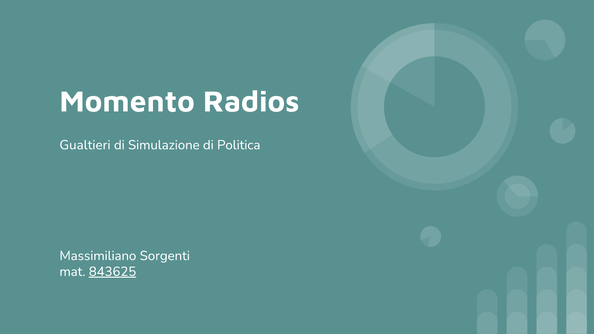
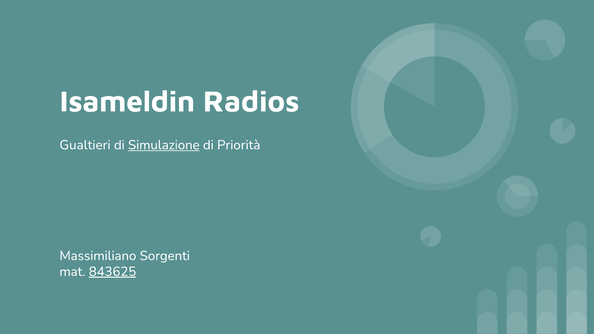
Momento: Momento -> Isameldin (127, 102)
Simulazione underline: none -> present (164, 145)
Politica: Politica -> Priorità (239, 145)
